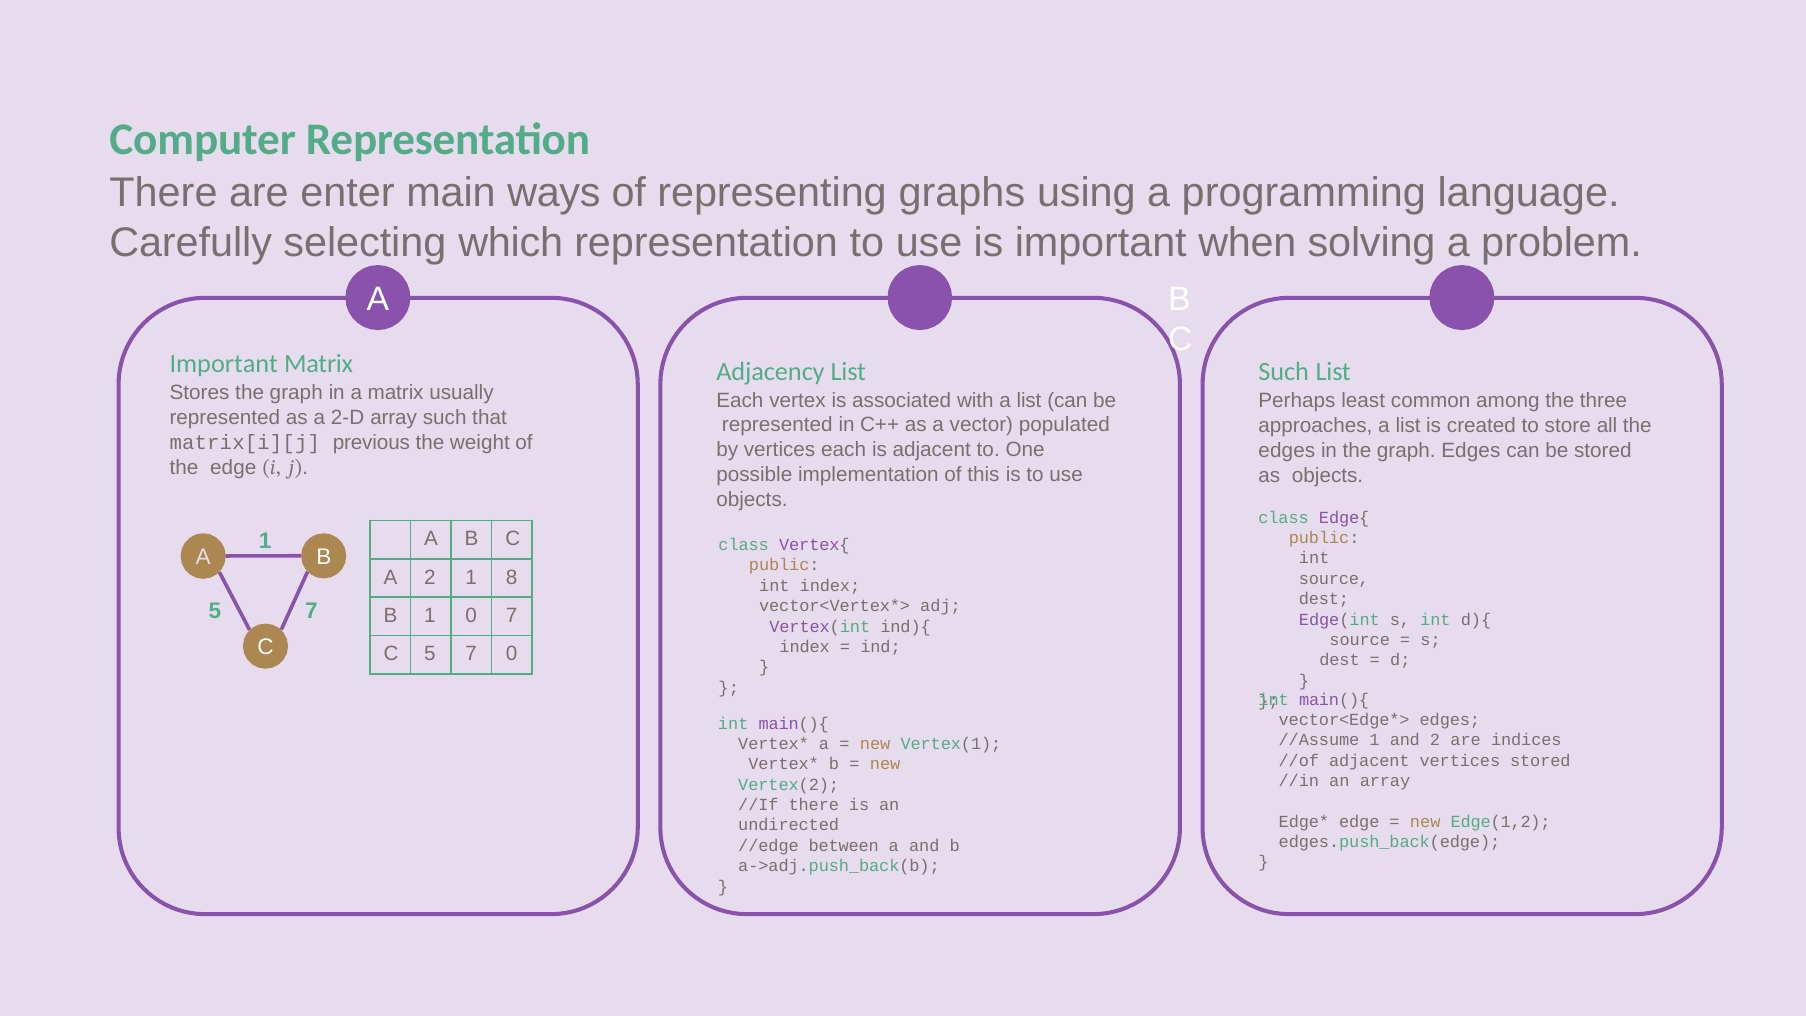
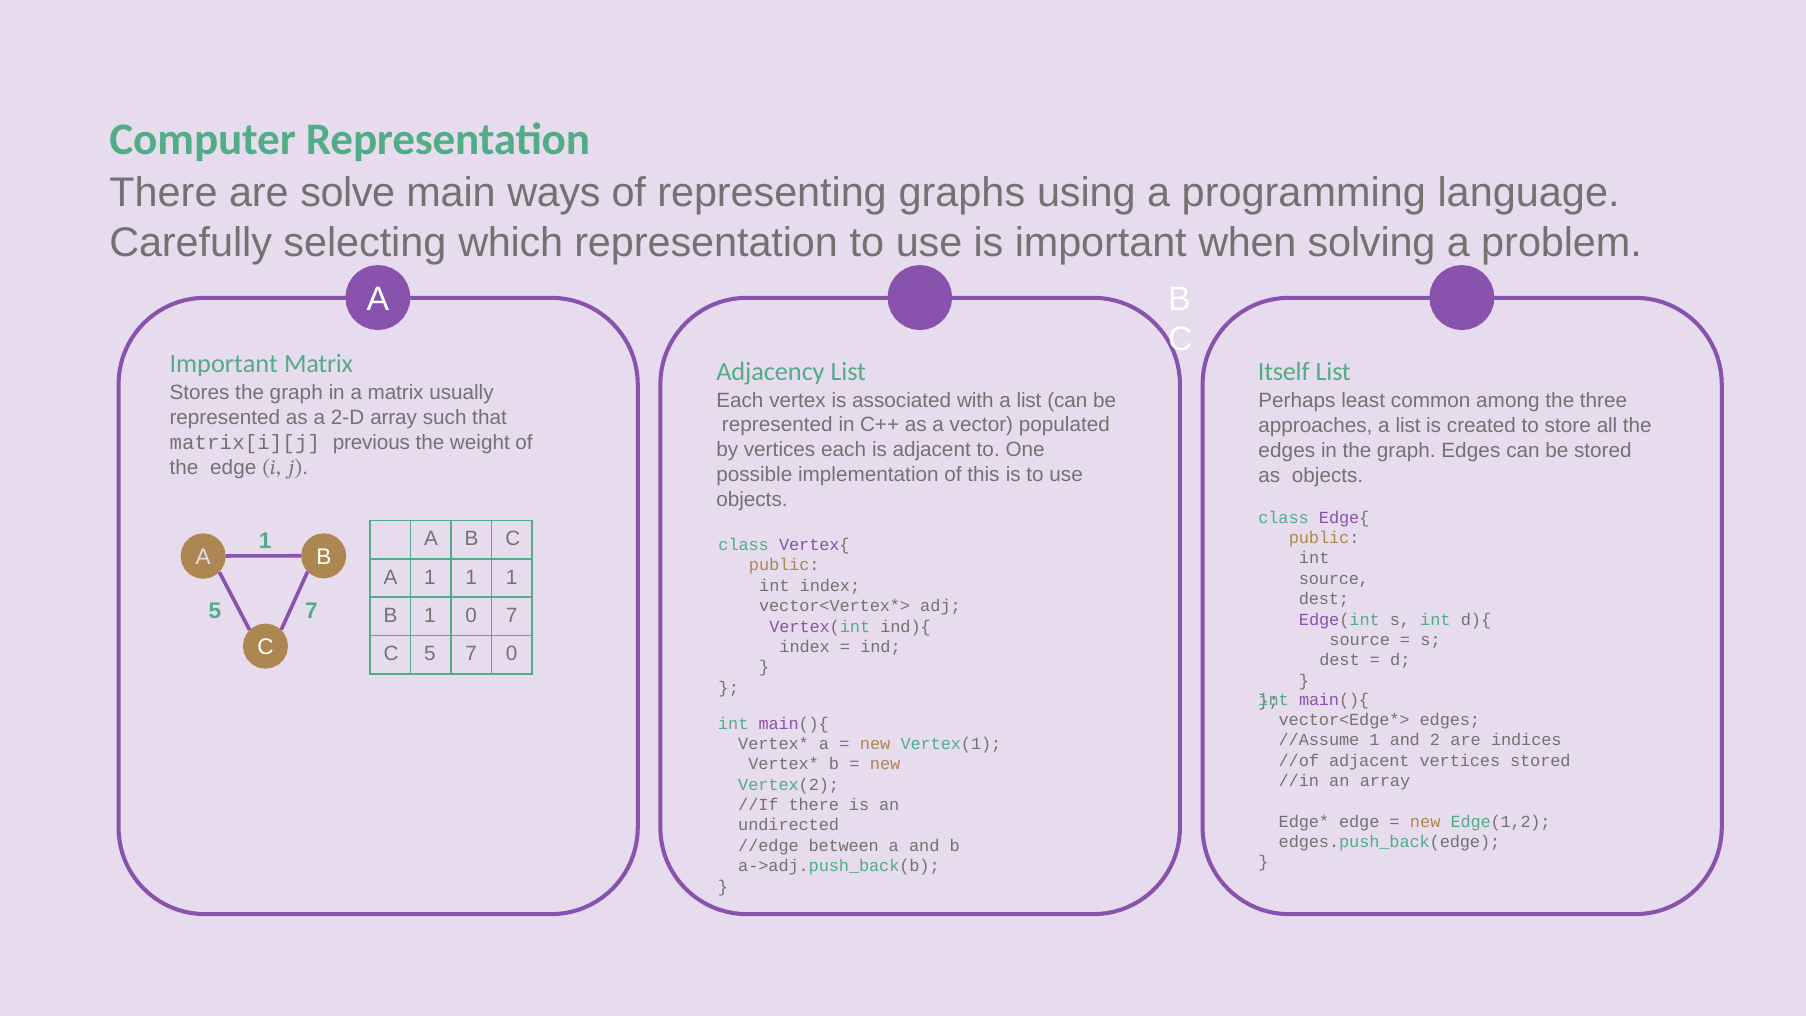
enter: enter -> solve (348, 193)
Such: Such -> Itself (1284, 372)
A 2: 2 -> 1 (430, 577)
8: 8 -> 1 (512, 577)
